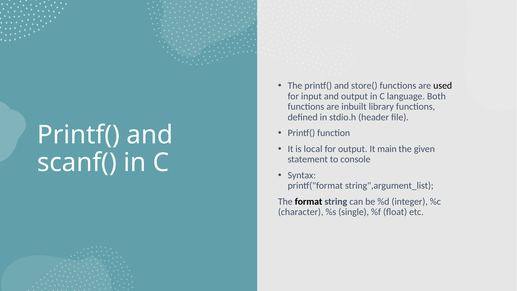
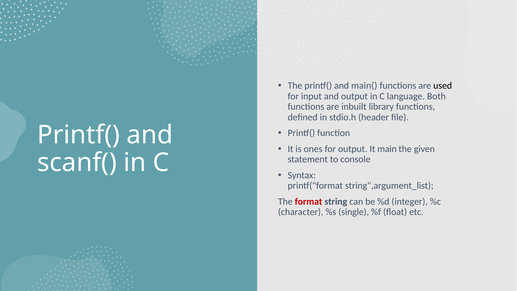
store(: store( -> main( (364, 86)
local: local -> ones (313, 149)
format colour: black -> red (309, 201)
